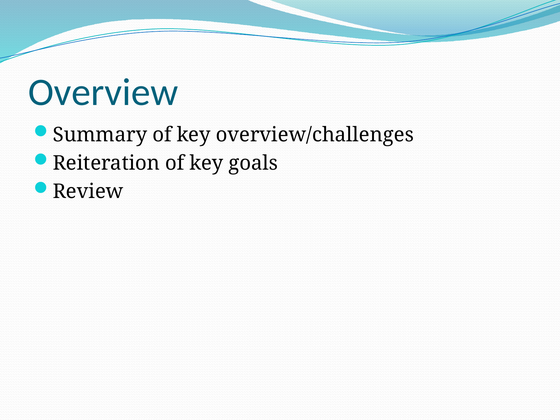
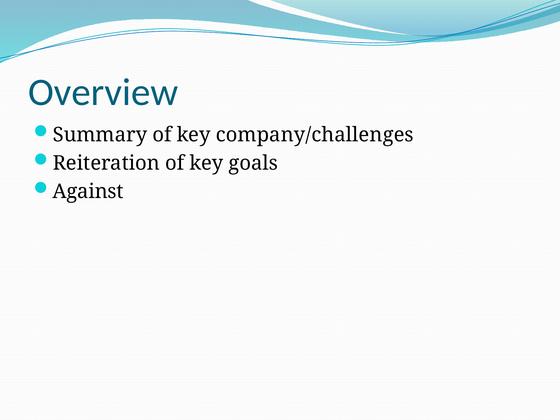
overview/challenges: overview/challenges -> company/challenges (315, 135)
Review: Review -> Against (88, 191)
